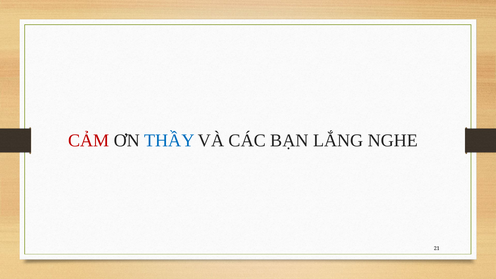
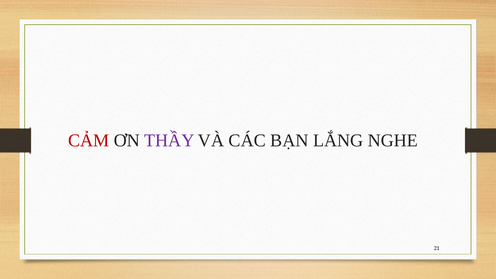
THẦY colour: blue -> purple (169, 141)
